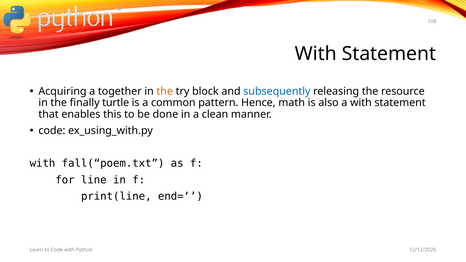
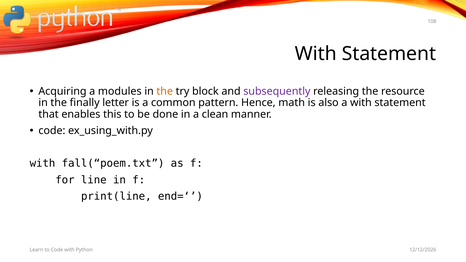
together: together -> modules (120, 91)
subsequently colour: blue -> purple (277, 91)
turtle: turtle -> letter (116, 103)
